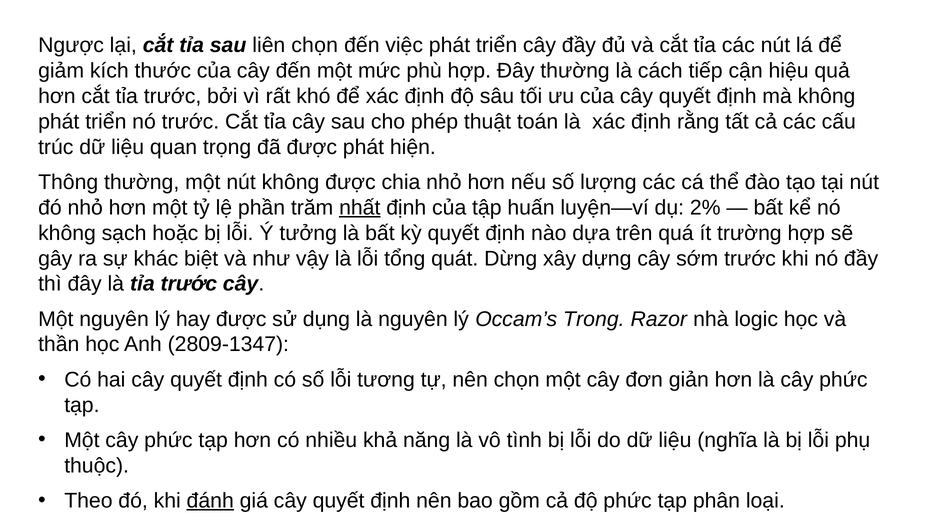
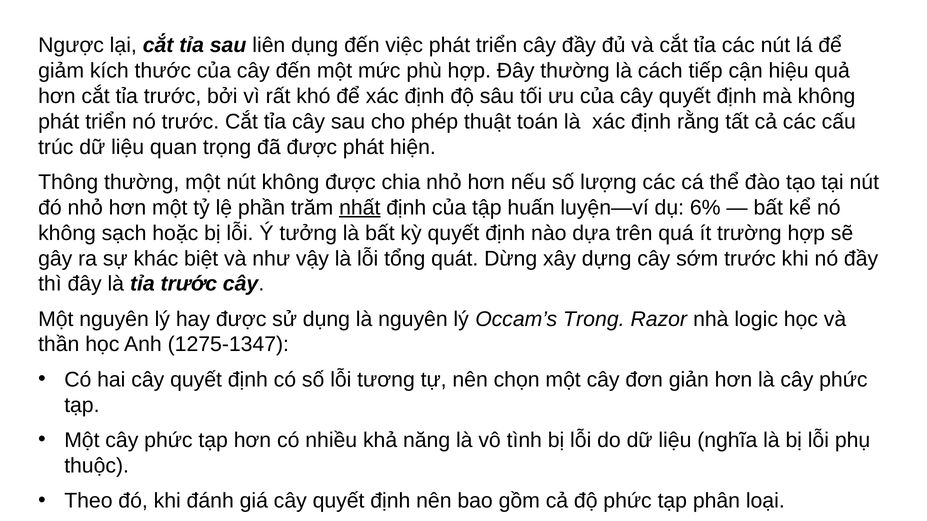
liên chọn: chọn -> dụng (315, 45)
2%: 2% -> 6% (705, 208)
2809-1347: 2809-1347 -> 1275-1347 (228, 345)
đánh underline: present -> none (210, 501)
